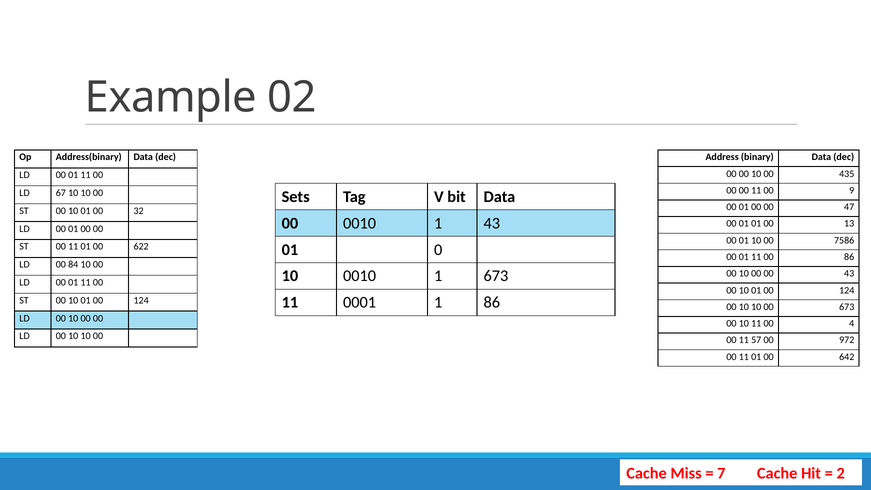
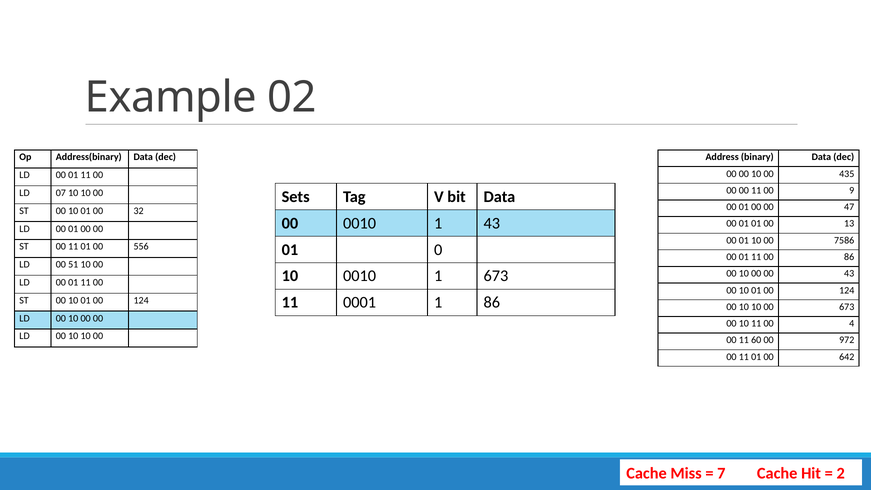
67: 67 -> 07 (61, 193)
622: 622 -> 556 (141, 247)
84: 84 -> 51 (73, 265)
57: 57 -> 60 (756, 340)
